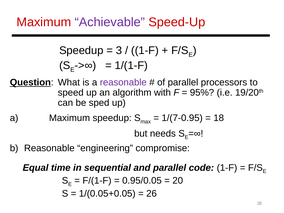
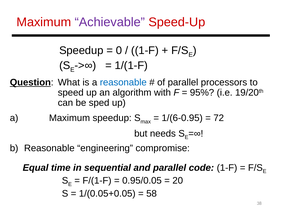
3: 3 -> 0 (119, 50)
reasonable colour: purple -> blue (123, 82)
1/(7-0.95: 1/(7-0.95 -> 1/(6-0.95 (182, 118)
18: 18 -> 72 (219, 118)
26: 26 -> 58 (152, 194)
